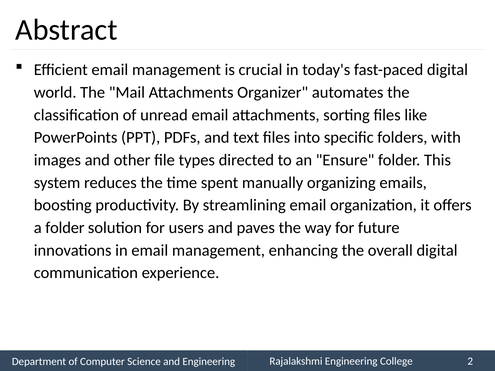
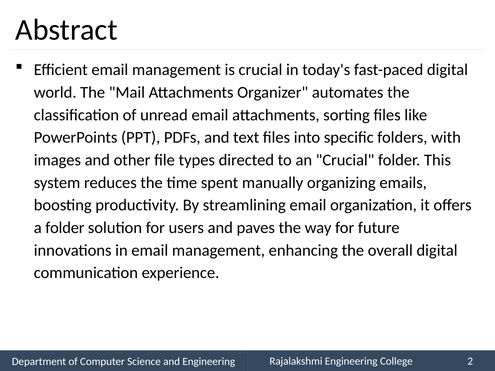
an Ensure: Ensure -> Crucial (345, 160)
